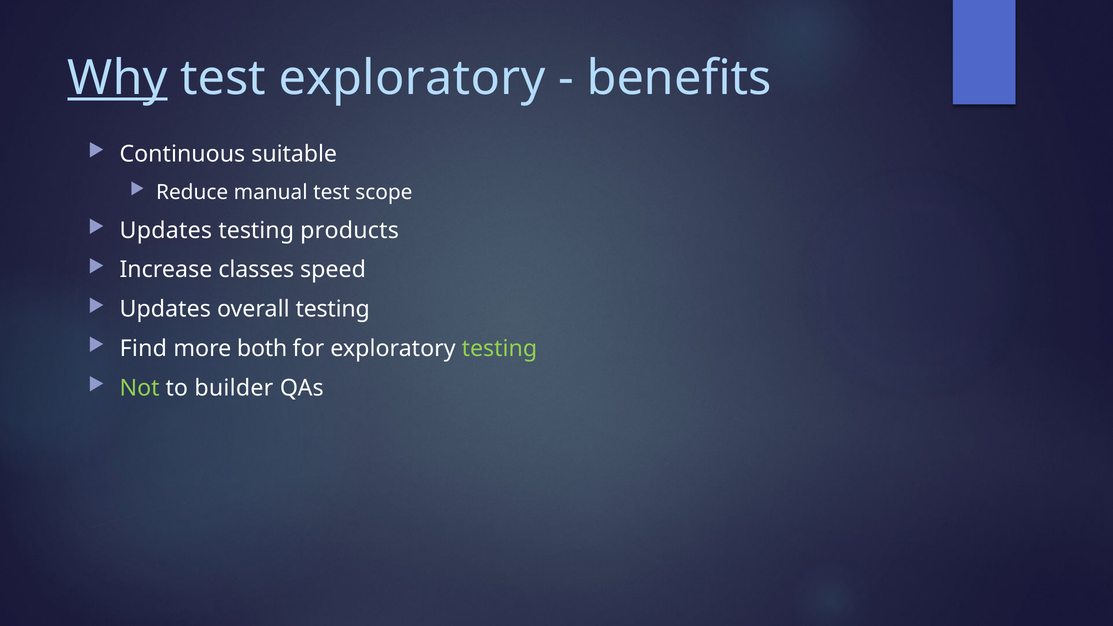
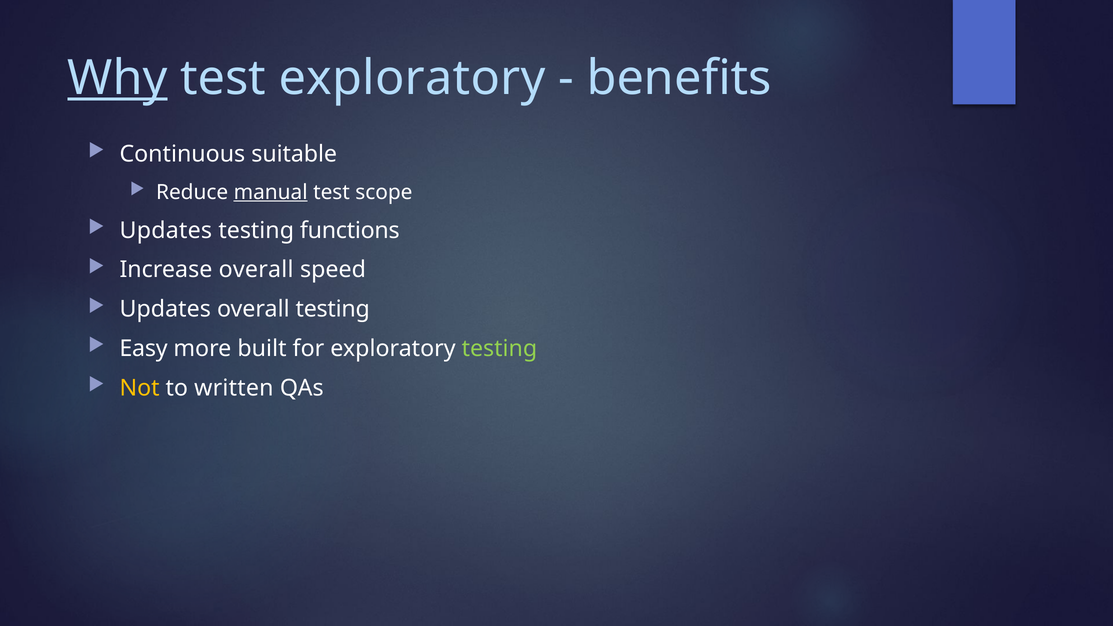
manual underline: none -> present (271, 192)
products: products -> functions (350, 230)
Increase classes: classes -> overall (256, 270)
Find: Find -> Easy (144, 349)
both: both -> built (262, 349)
Not colour: light green -> yellow (140, 388)
builder: builder -> written (234, 388)
